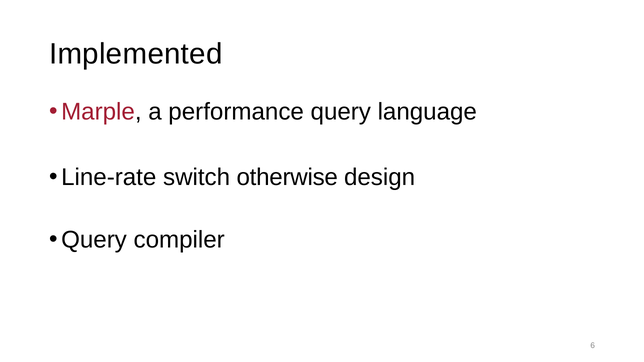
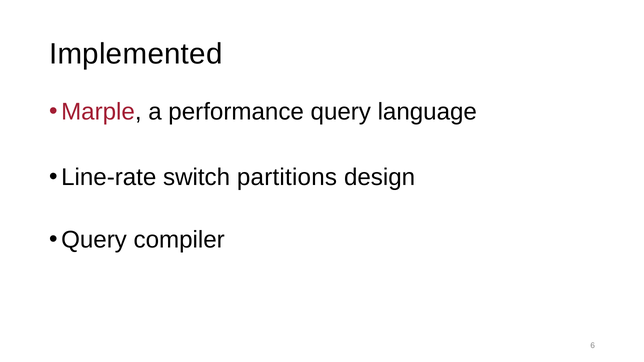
otherwise: otherwise -> partitions (287, 177)
